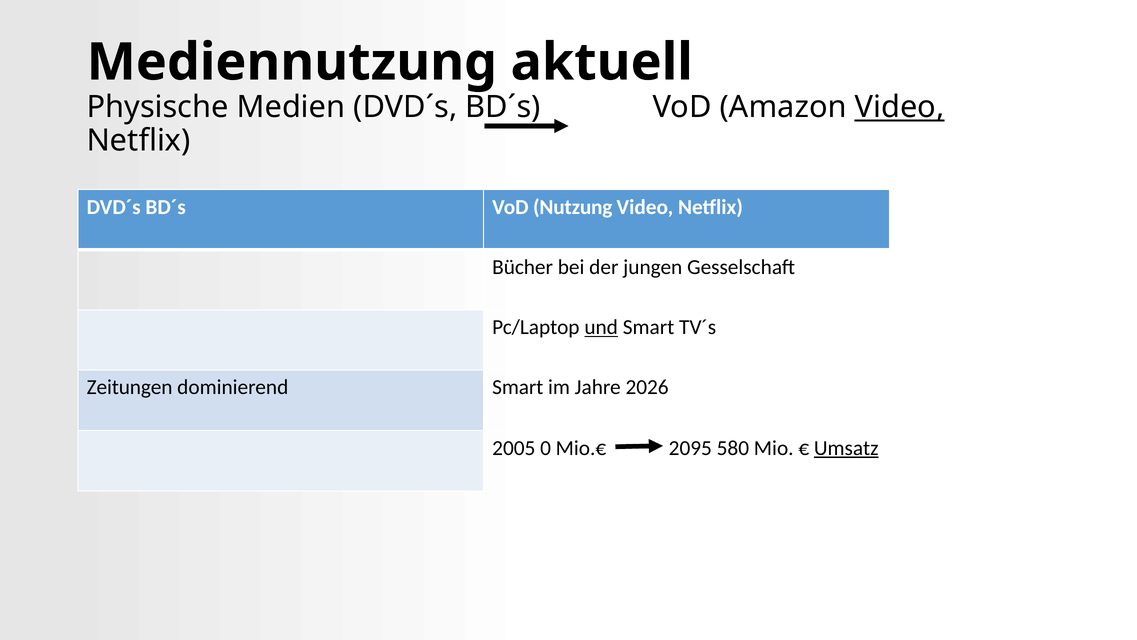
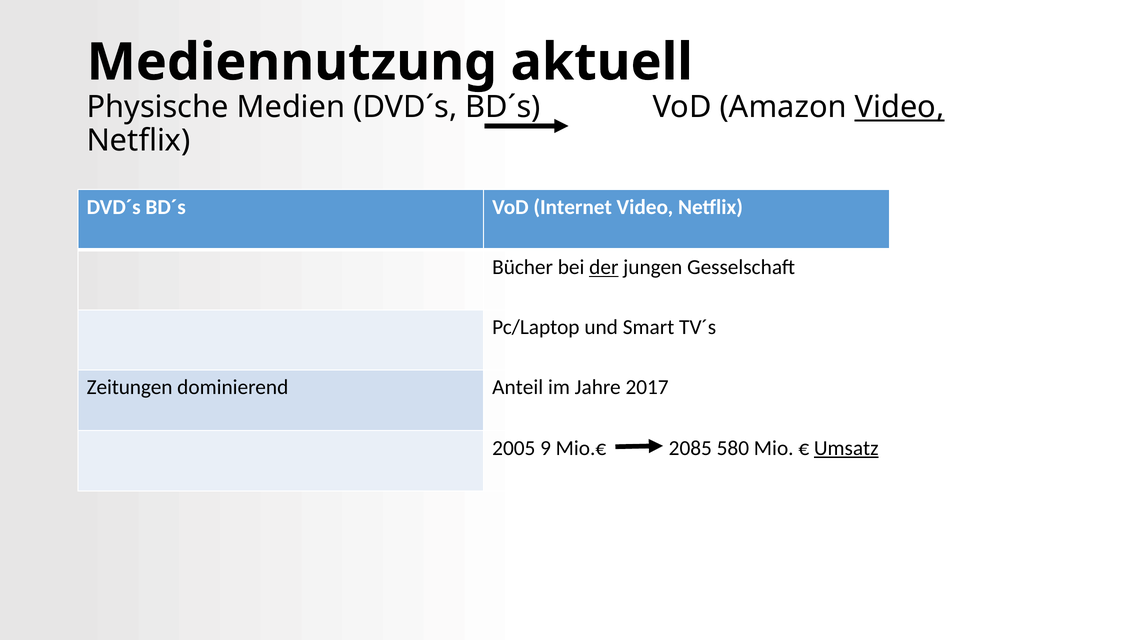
Nutzung: Nutzung -> Internet (573, 207)
der underline: none -> present (604, 267)
und underline: present -> none (601, 327)
dominierend Smart: Smart -> Anteil (518, 387)
2026: 2026 -> 2017 (647, 387)
0: 0 -> 9 (546, 448)
2095: 2095 -> 2085 (690, 448)
